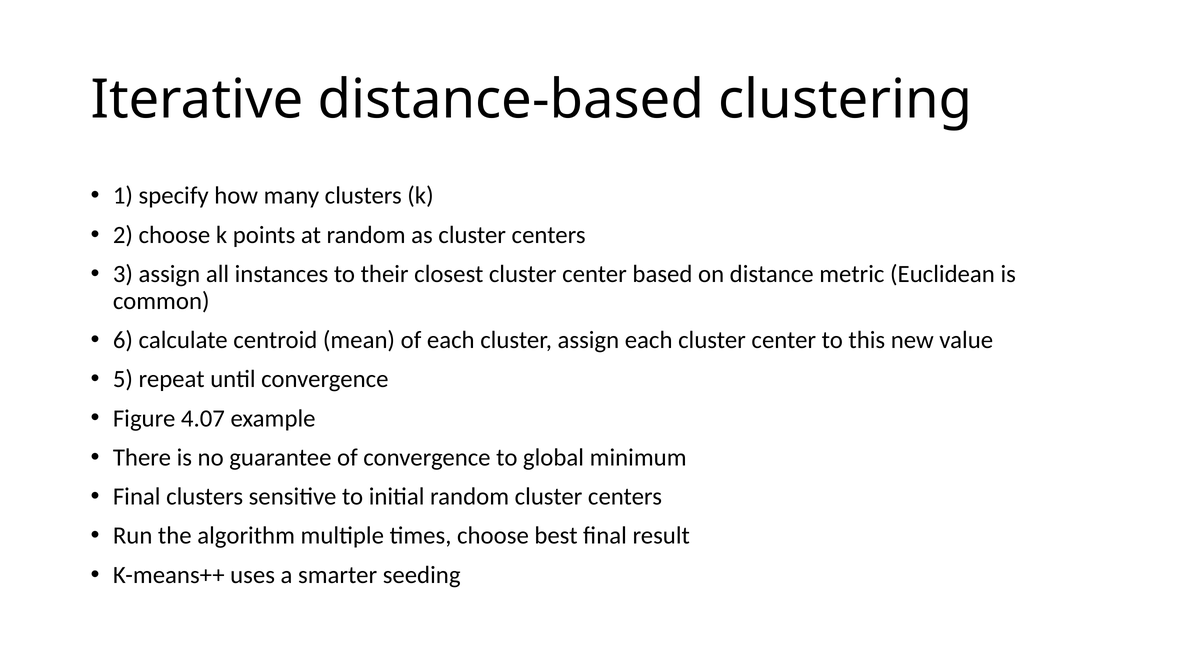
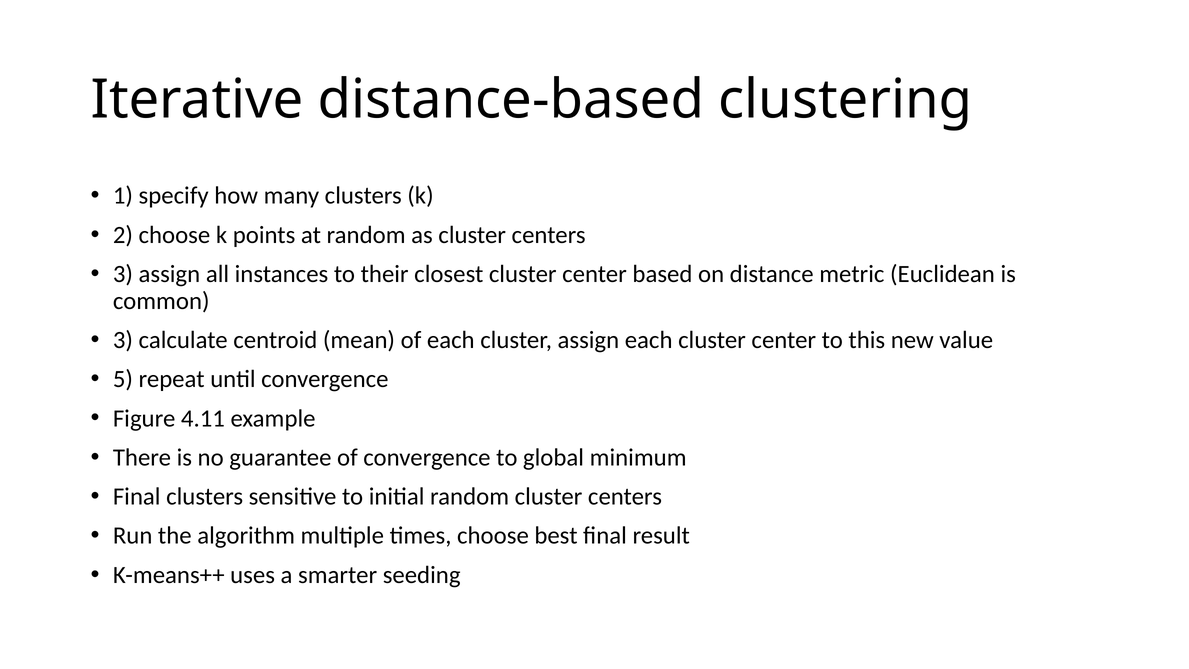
6: 6 -> 3 (123, 340)
4.07: 4.07 -> 4.11 (203, 418)
